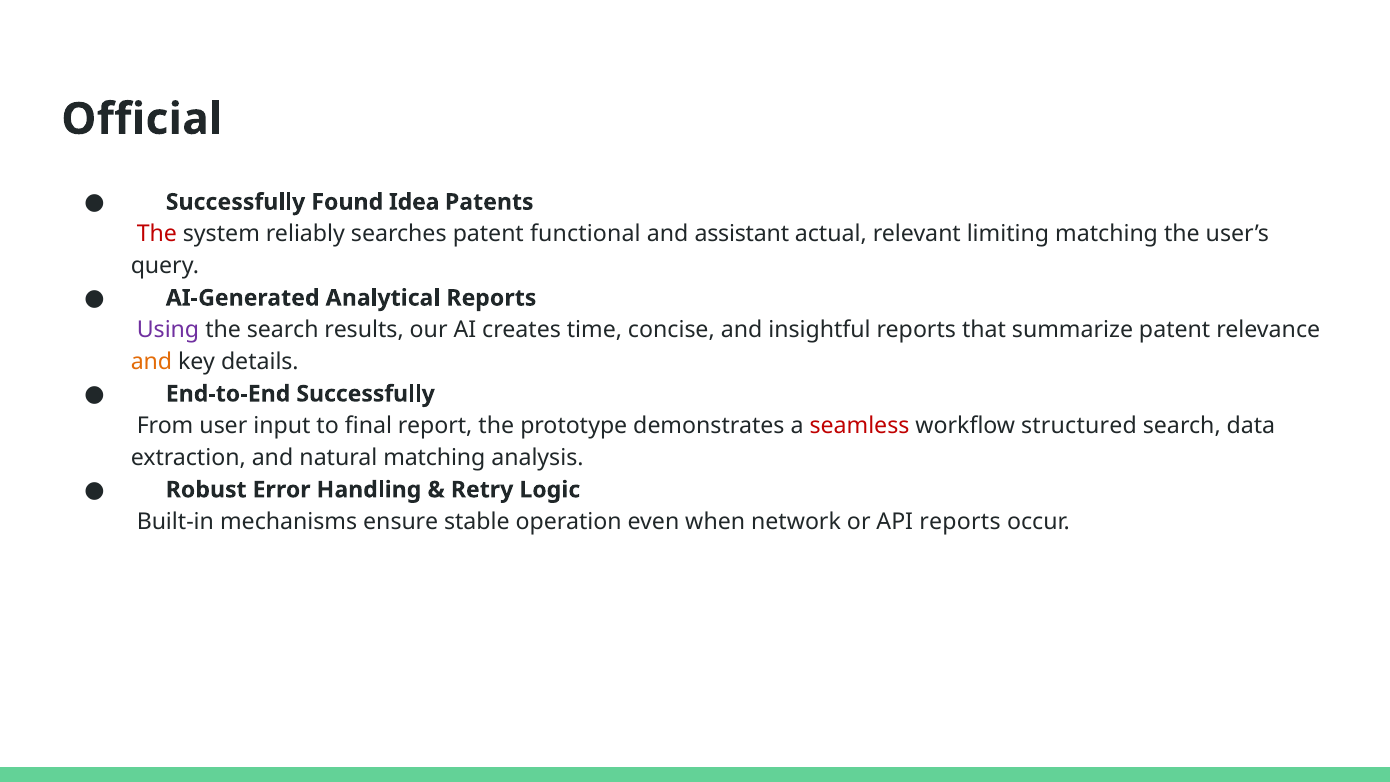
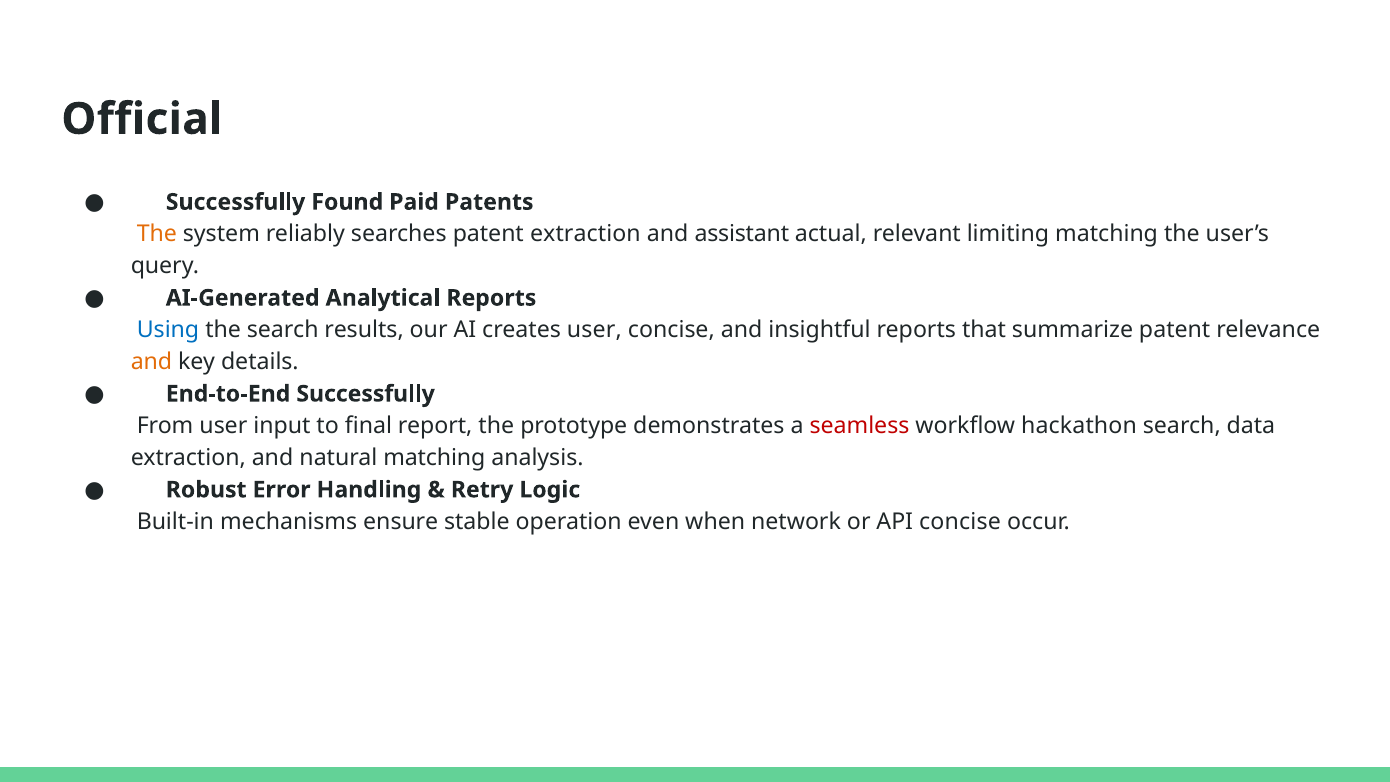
Idea: Idea -> Paid (414, 202)
The colour: red -> orange (157, 234)
patent functional: functional -> extraction (585, 234)
Using colour: purple -> blue (168, 330)
creates time: time -> user (594, 330)
structured: structured -> hackathon (1079, 426)
API reports: reports -> concise (960, 522)
